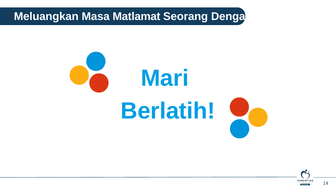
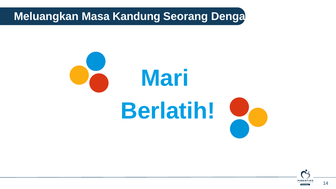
Matlamat: Matlamat -> Kandung (136, 16)
